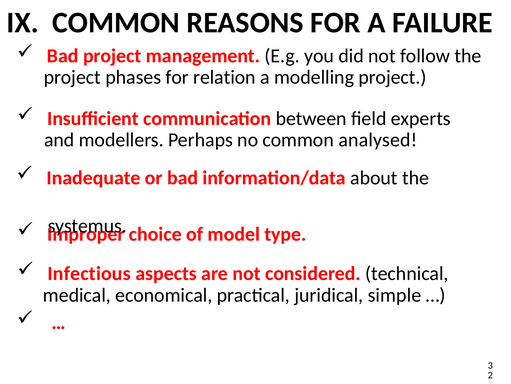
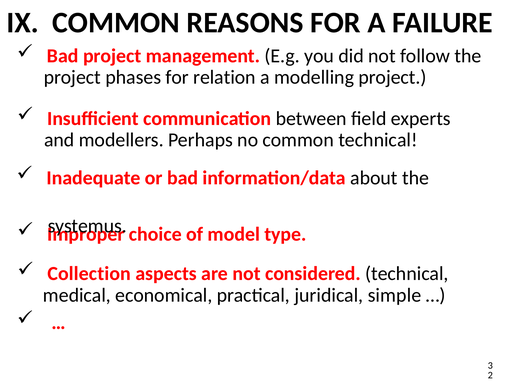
common analysed: analysed -> technical (378, 140)
Infectious: Infectious -> Collection (89, 273)
